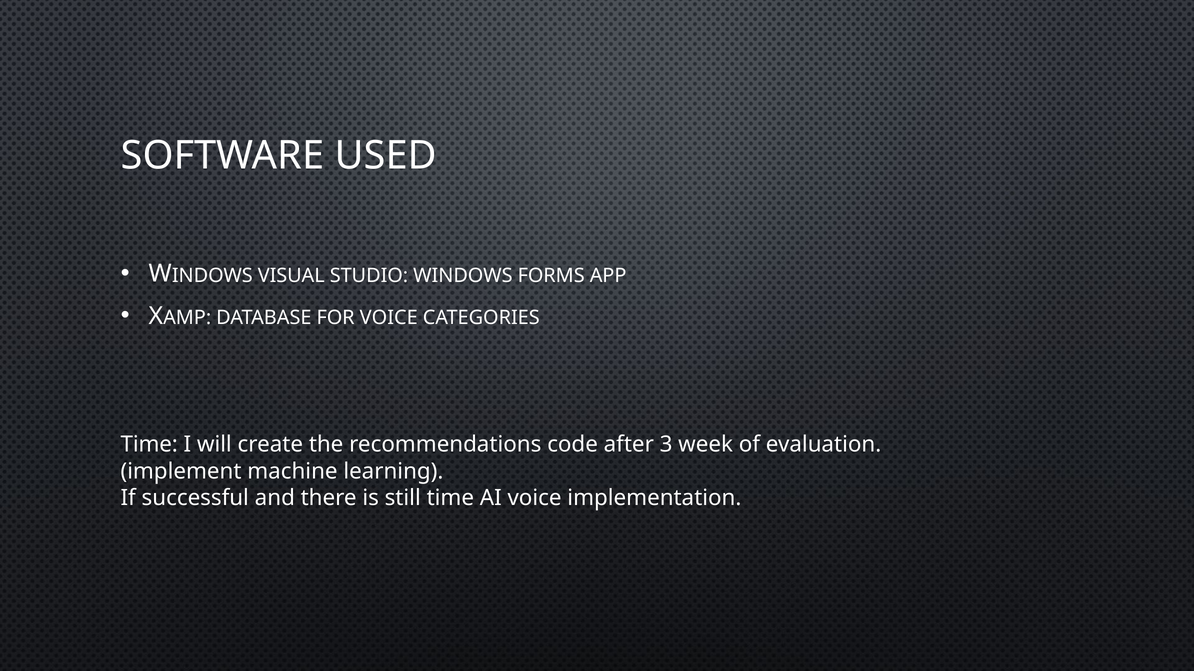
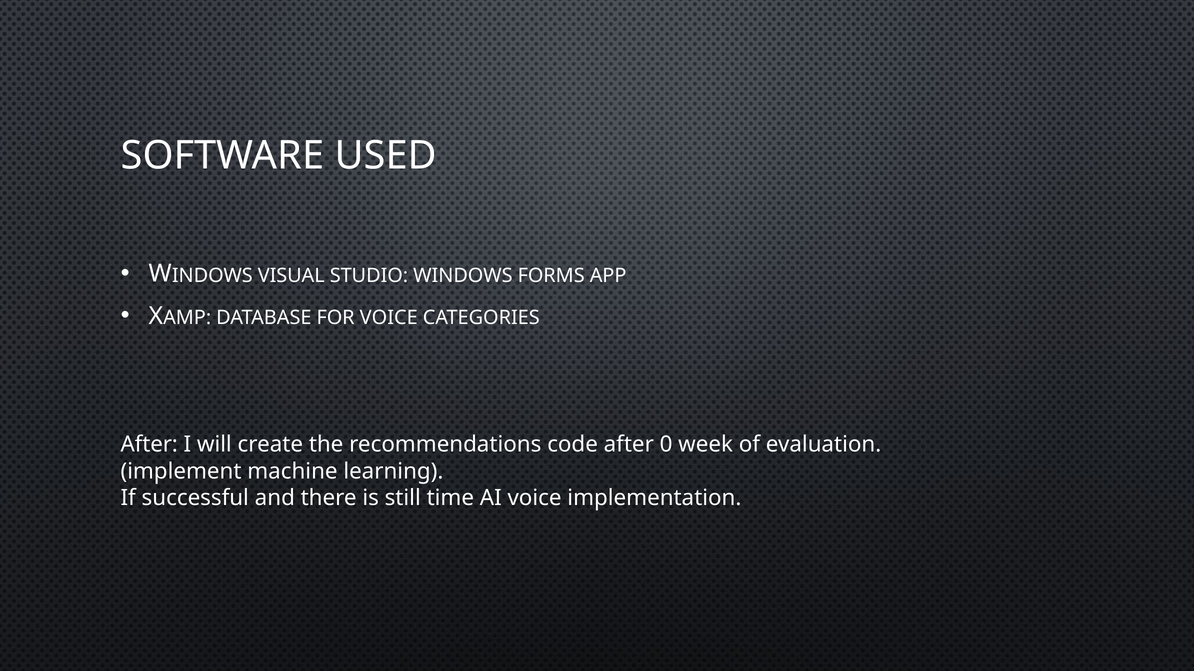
Time: Time -> After (149, 445)
3: 3 -> 0 (666, 445)
